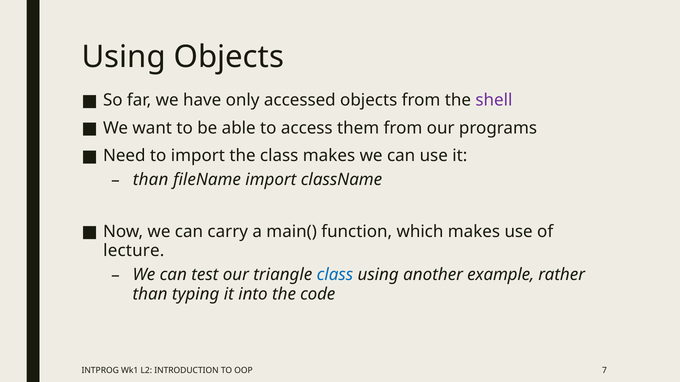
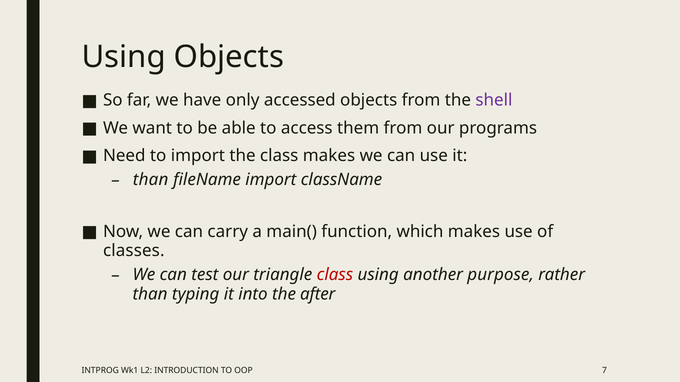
lecture: lecture -> classes (134, 251)
class colour: blue -> red (335, 275)
example: example -> purpose (501, 275)
code: code -> after (318, 294)
